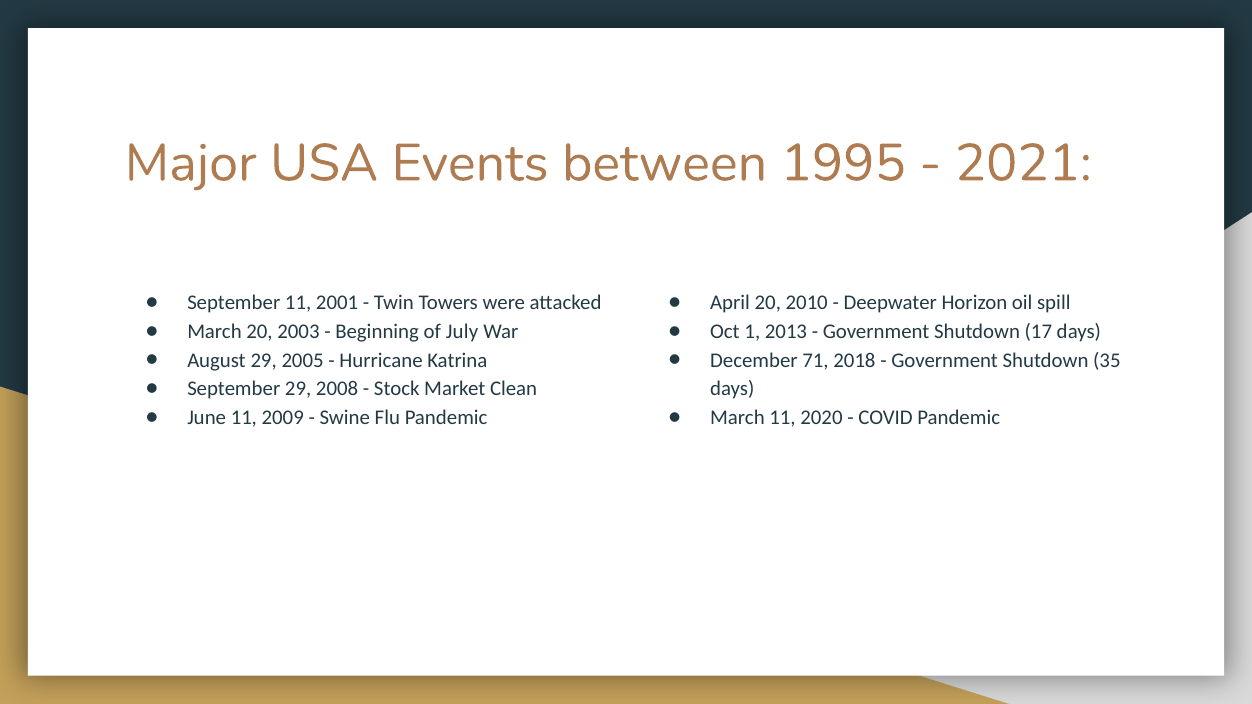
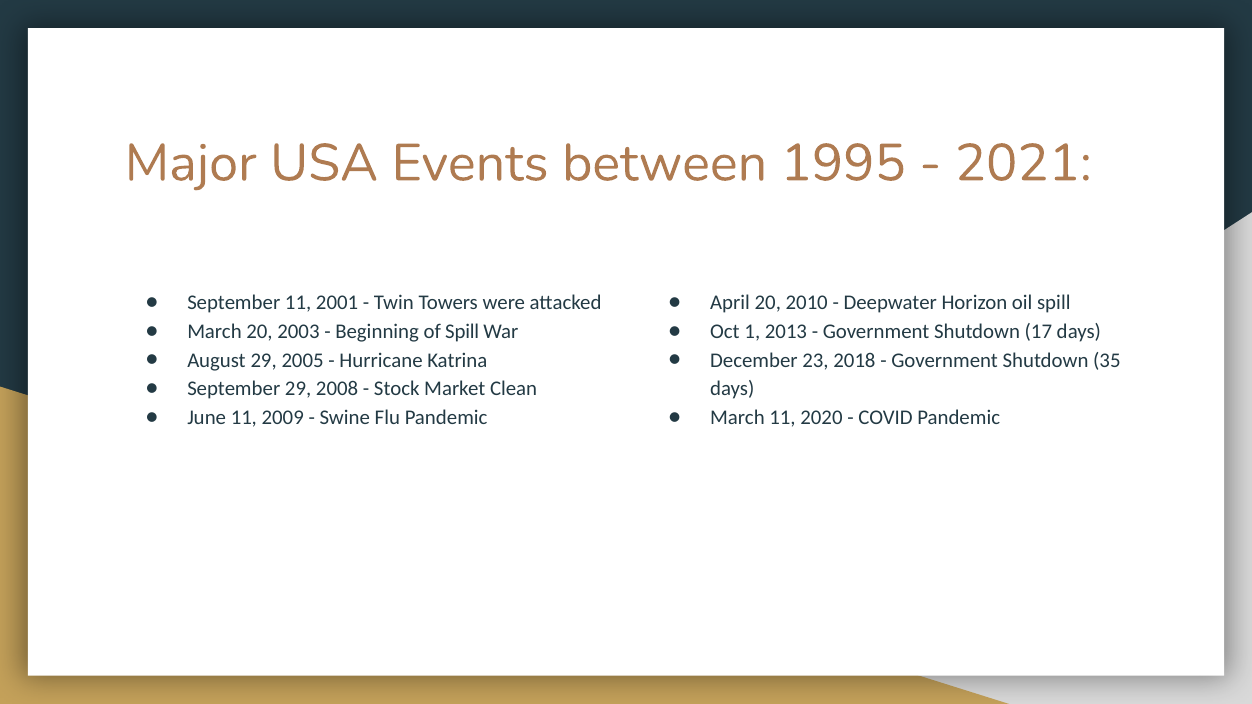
of July: July -> Spill (462, 332)
71: 71 -> 23 (815, 360)
